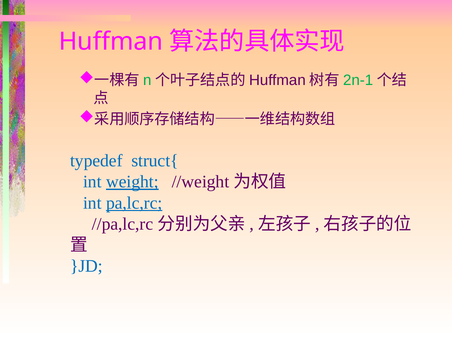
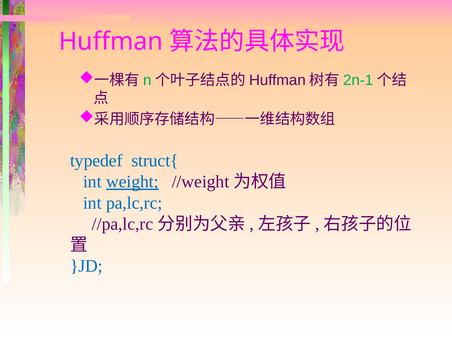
pa,lc,rc underline: present -> none (134, 203)
